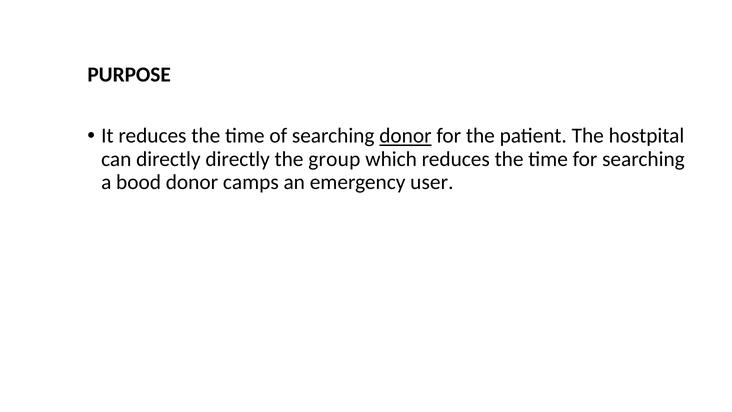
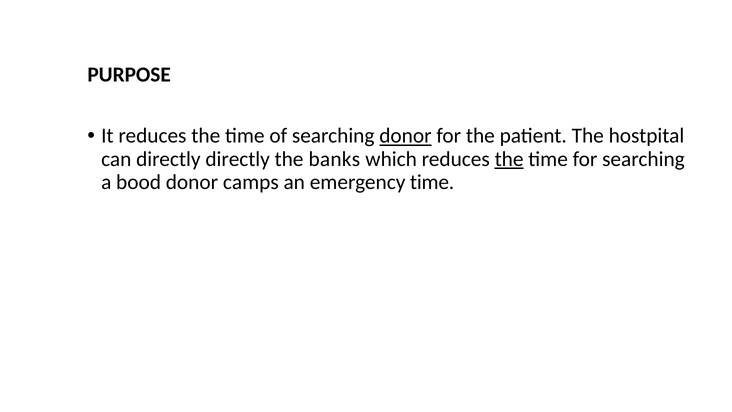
group: group -> banks (334, 159)
the underline: none -> present (509, 159)
emergency user: user -> time (432, 182)
